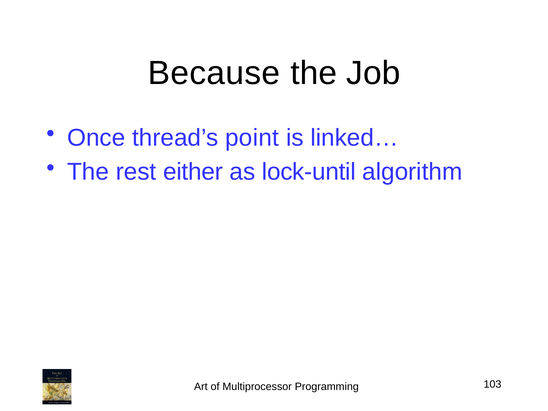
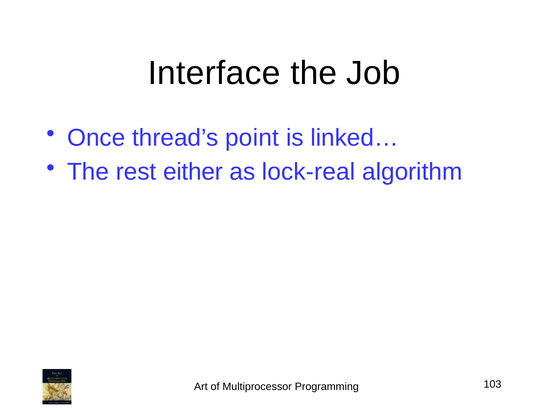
Because: Because -> Interface (214, 73)
lock-until: lock-until -> lock-real (309, 172)
